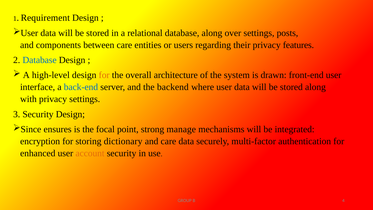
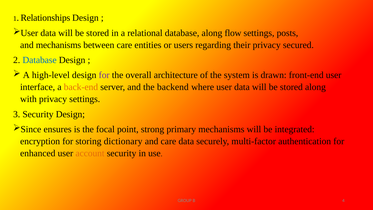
Requirement: Requirement -> Relationships (45, 18)
over: over -> flow (233, 33)
and components: components -> mechanisms (59, 45)
features: features -> secured (298, 45)
for colour: orange -> purple (104, 75)
back-end colour: blue -> orange (81, 87)
manage: manage -> primary (181, 129)
